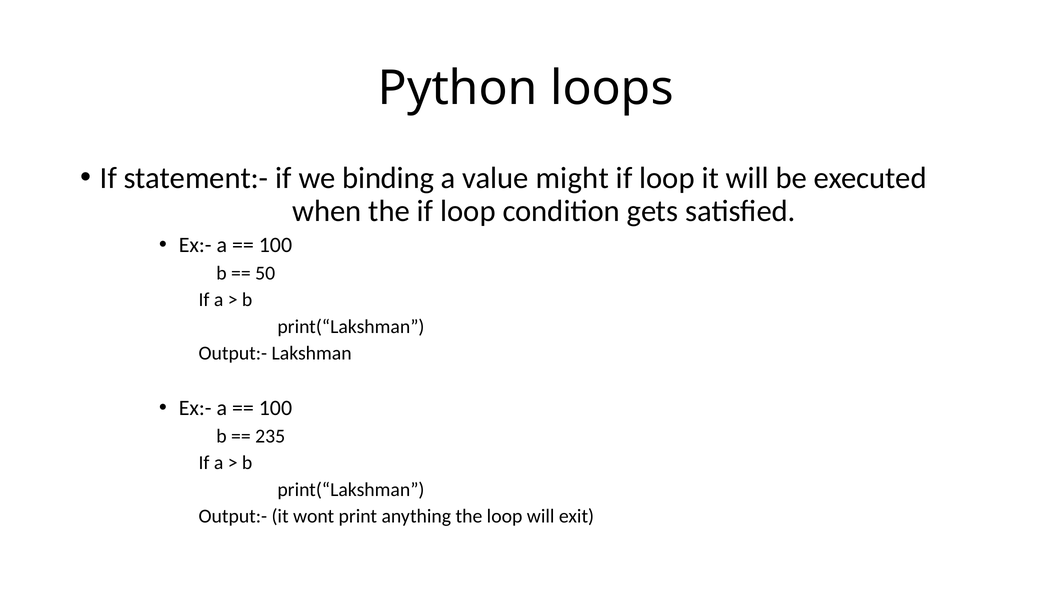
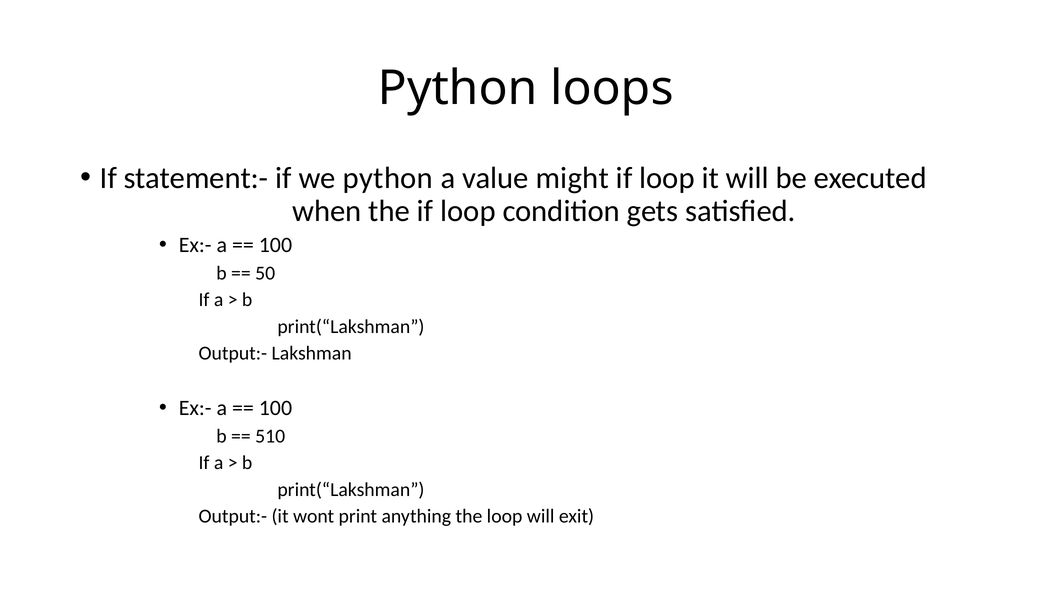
we binding: binding -> python (388, 178)
235: 235 -> 510 (270, 436)
